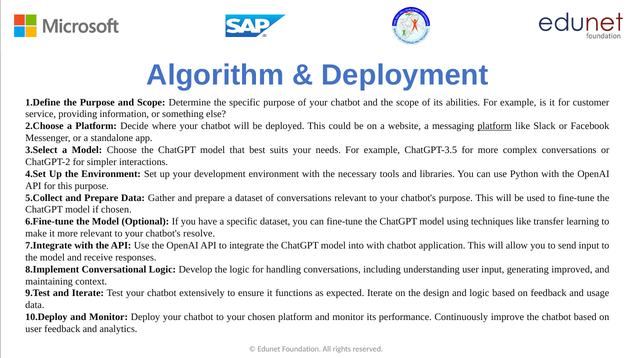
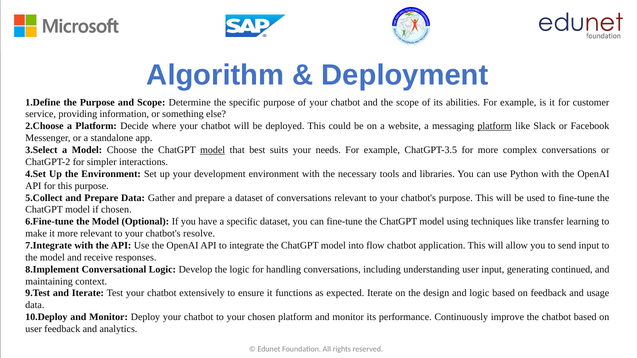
model underline: none -> present (213, 150)
into with: with -> flow (375, 246)
improved: improved -> continued (572, 270)
